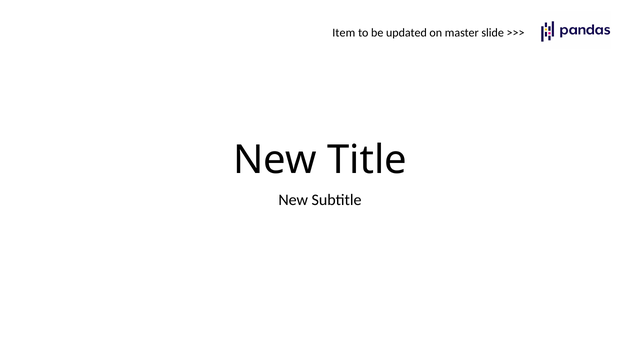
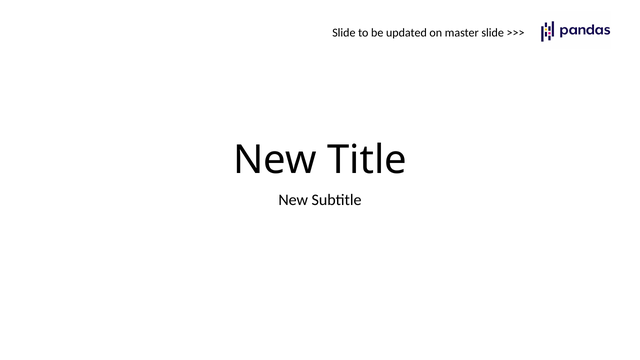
Item: Item -> Slide (344, 33)
